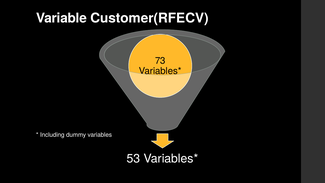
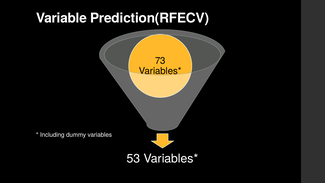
Customer(RFECV: Customer(RFECV -> Prediction(RFECV (150, 18)
